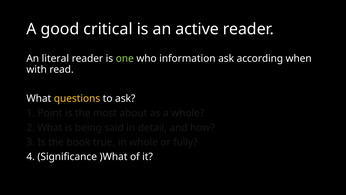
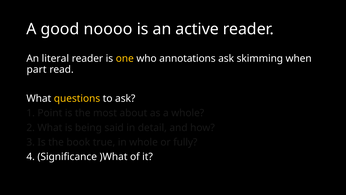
critical: critical -> noooo (108, 29)
one colour: light green -> yellow (125, 58)
information: information -> annotations (187, 58)
according: according -> skimming (260, 58)
with: with -> part (37, 69)
